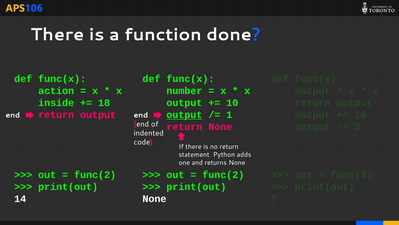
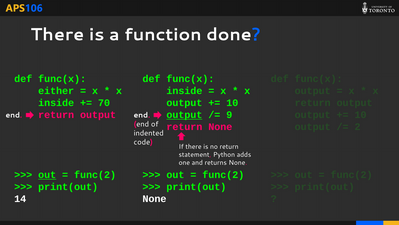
action: action -> either (56, 91)
number: number -> inside (184, 91)
18: 18 -> 70 (104, 103)
1: 1 -> 9 (229, 115)
out underline: none -> present (47, 174)
